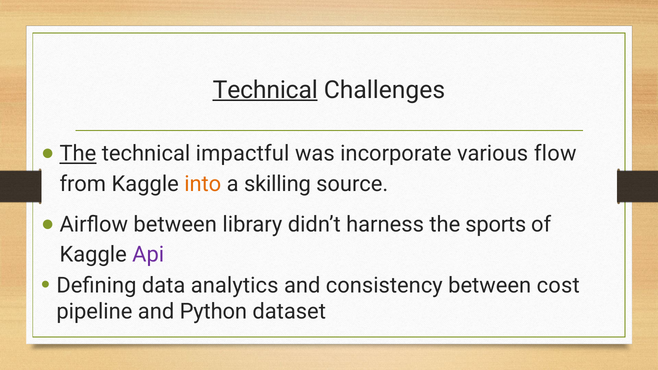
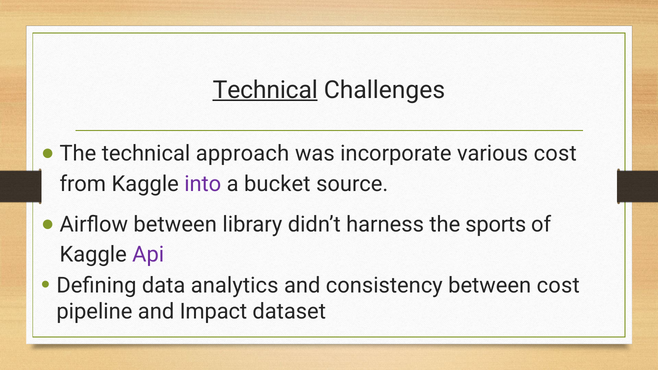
The underline: present -> none (78, 154)
impactful: impactful -> approach (243, 154)
various flow: flow -> cost (555, 154)
into colour: orange -> purple (203, 184)
skilling: skilling -> bucket (277, 184)
Python: Python -> Impact (213, 312)
